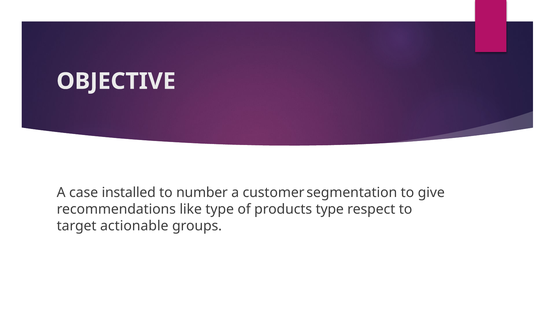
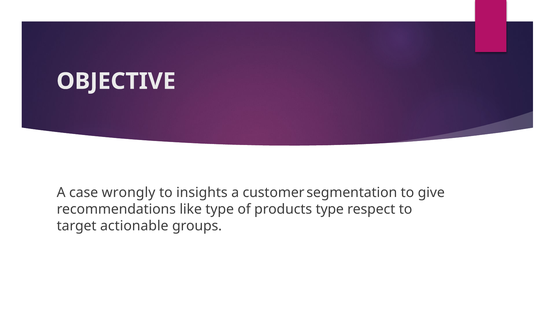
installed: installed -> wrongly (129, 193)
number: number -> insights (202, 193)
